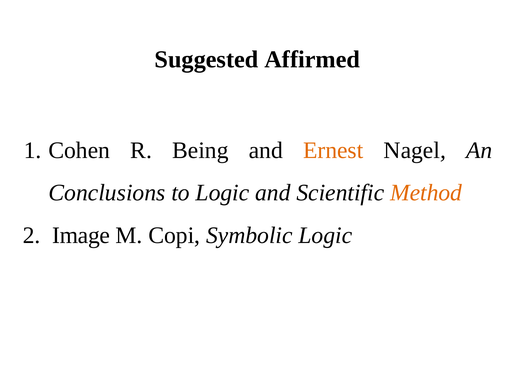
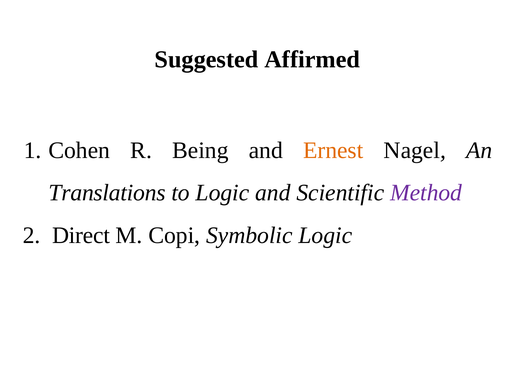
Conclusions: Conclusions -> Translations (107, 192)
Method colour: orange -> purple (426, 192)
Image: Image -> Direct (81, 235)
